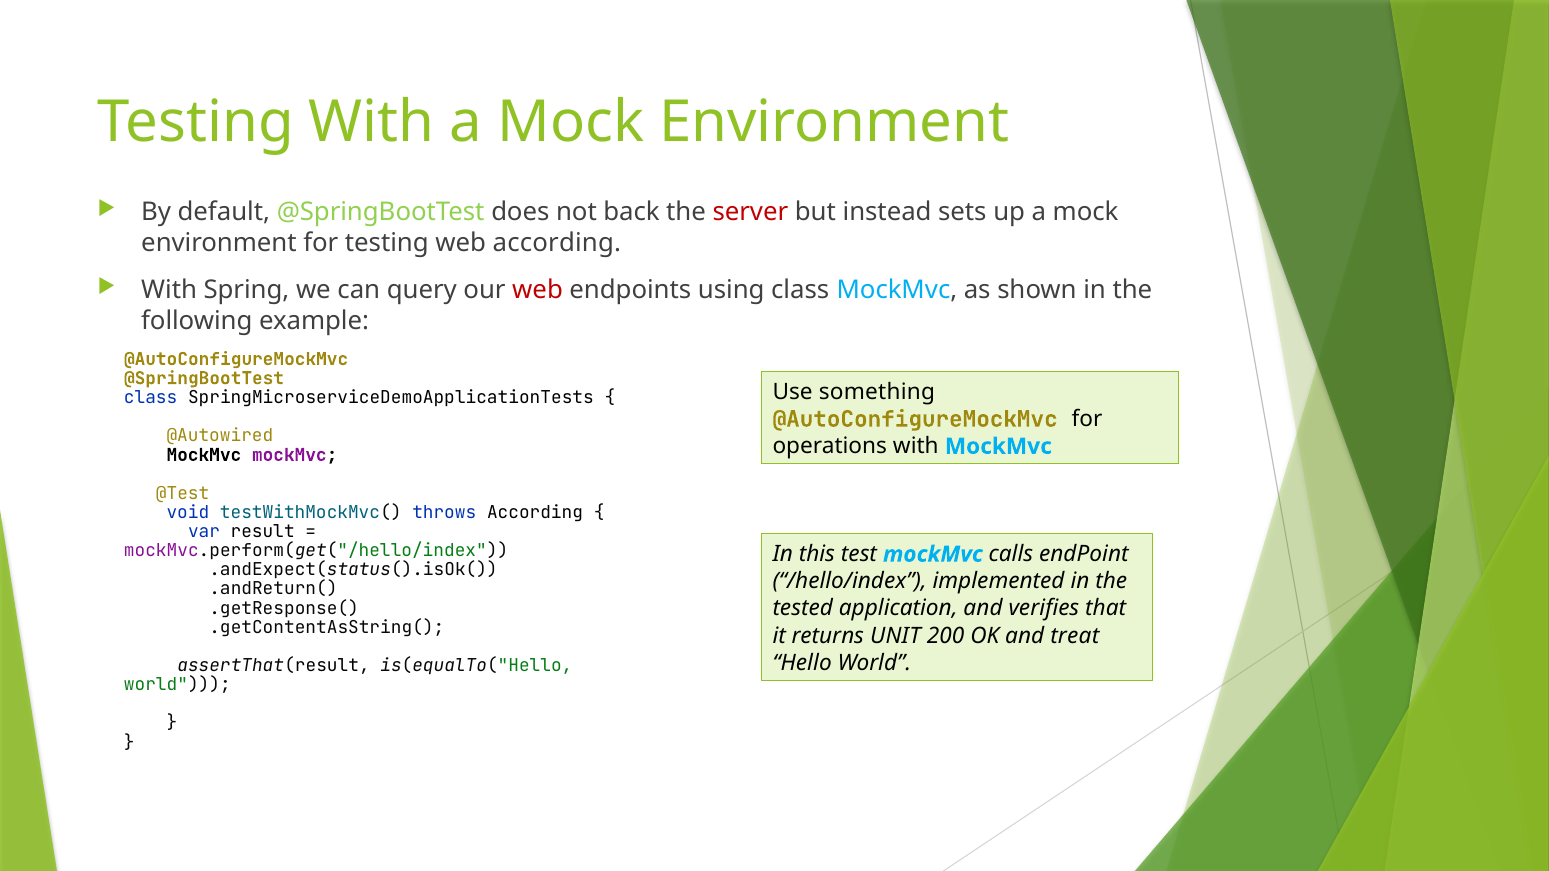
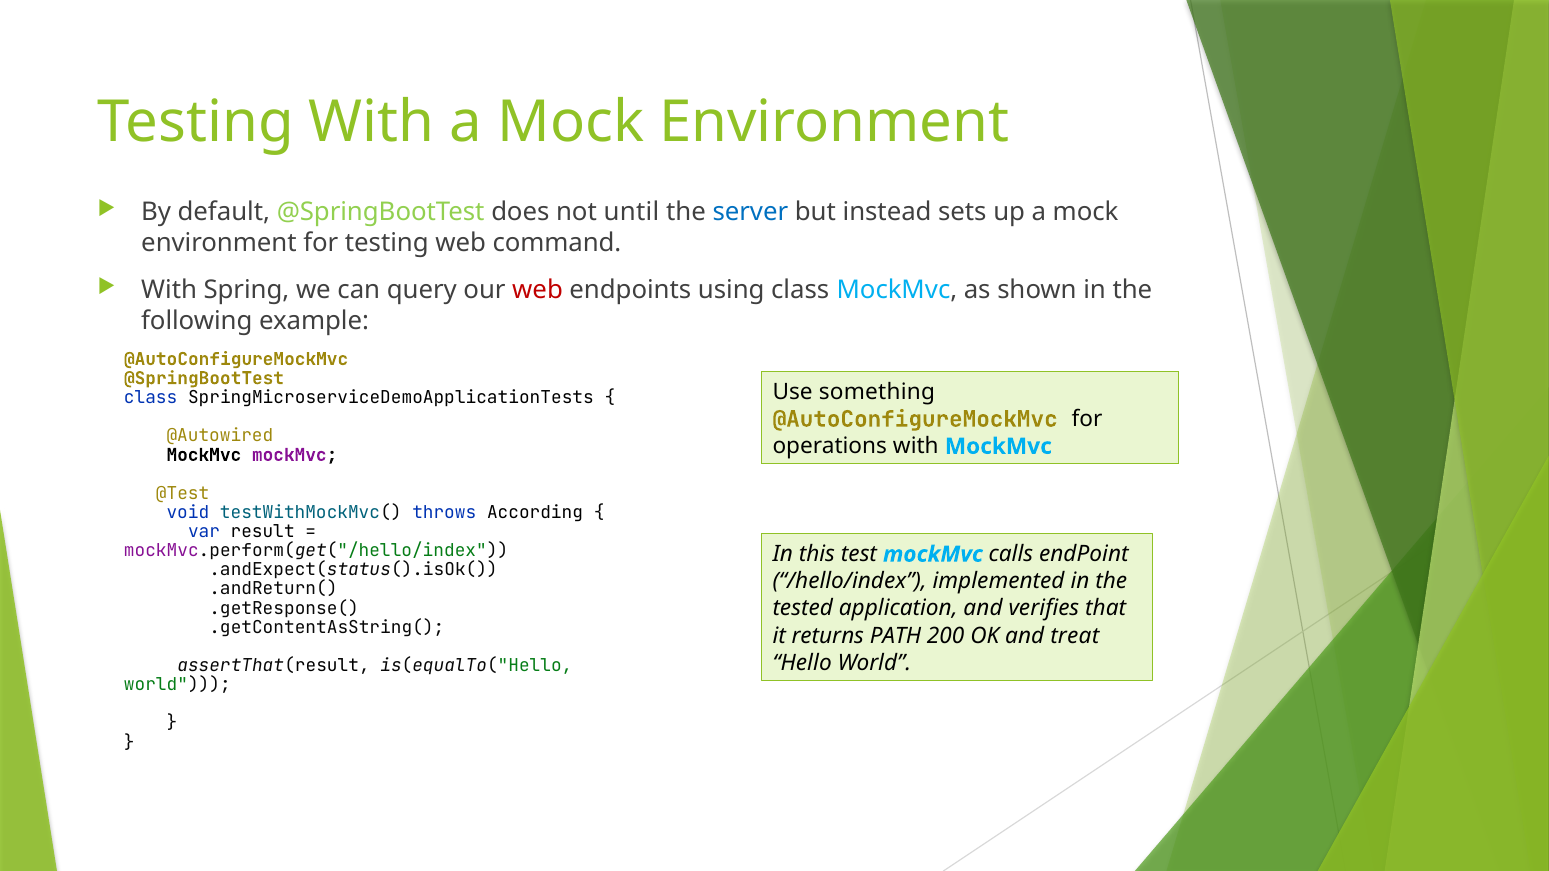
back: back -> until (631, 212)
server colour: red -> blue (750, 212)
web according: according -> command (557, 243)
UNIT: UNIT -> PATH (896, 636)
